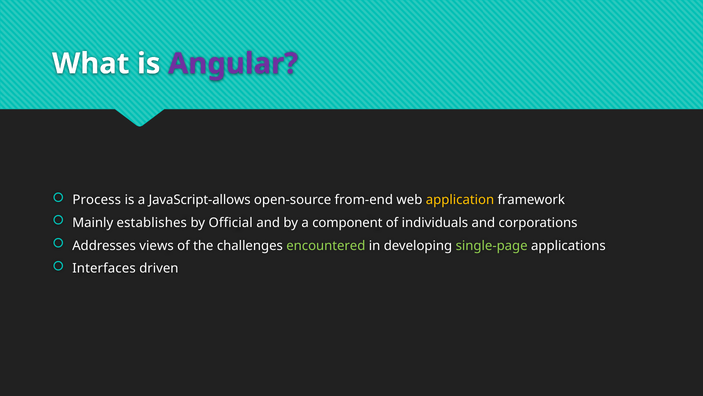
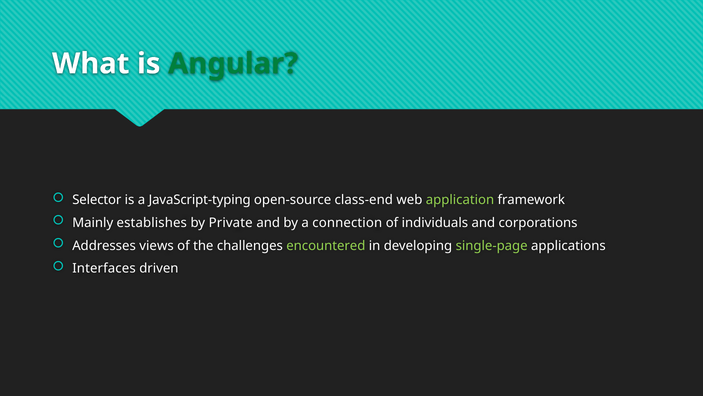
Angular colour: purple -> green (233, 64)
Process: Process -> Selector (97, 200)
JavaScript-allows: JavaScript-allows -> JavaScript-typing (200, 200)
from-end: from-end -> class-end (364, 200)
application colour: yellow -> light green (460, 200)
Official: Official -> Private (231, 222)
component: component -> connection (347, 222)
